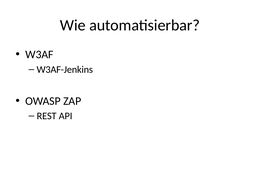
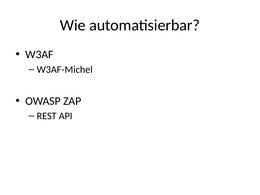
W3AF-Jenkins: W3AF-Jenkins -> W3AF-Michel (65, 69)
